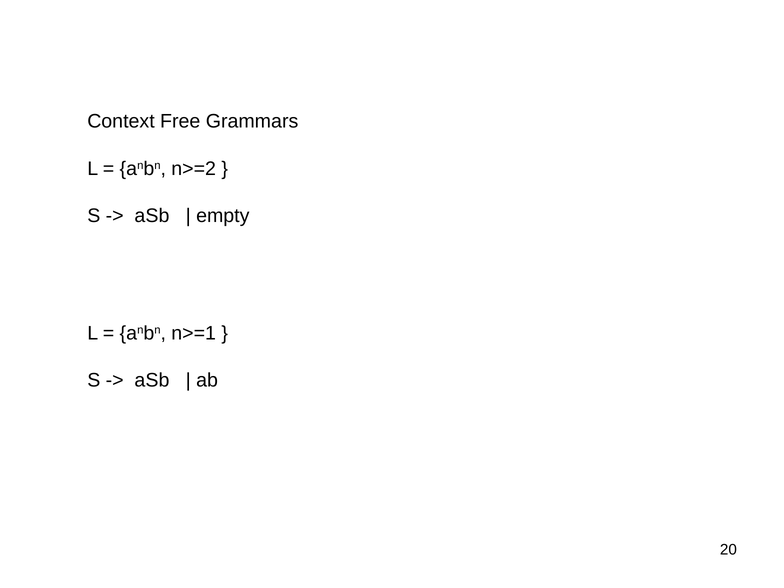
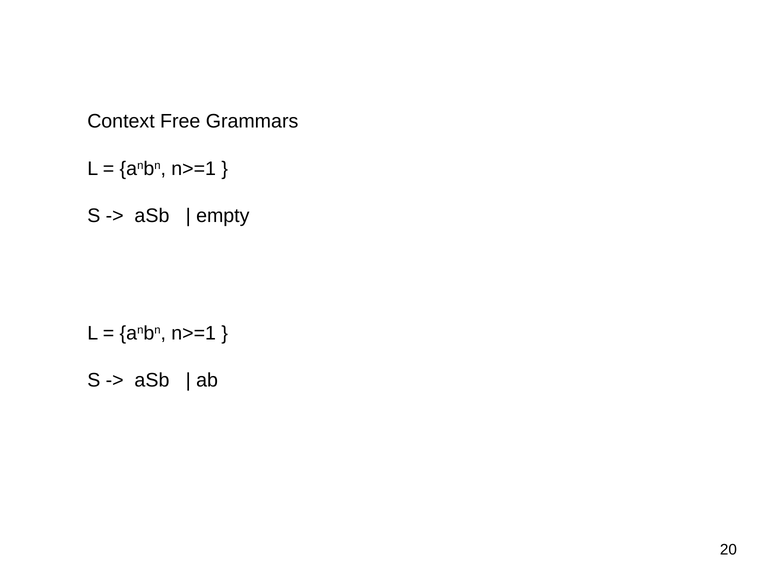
n>=2: n>=2 -> n>=1 (194, 169)
